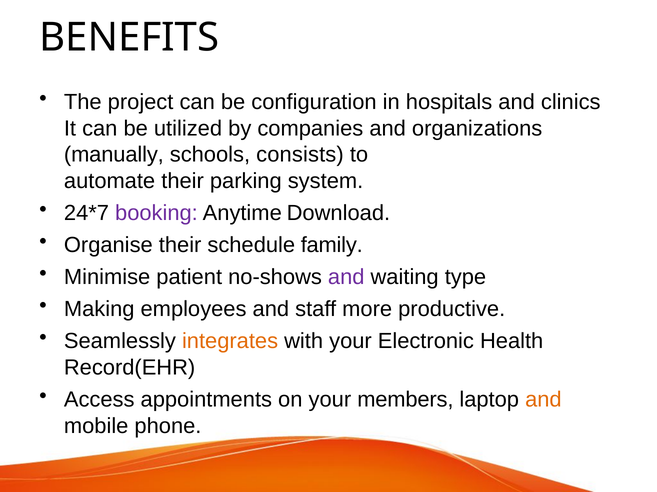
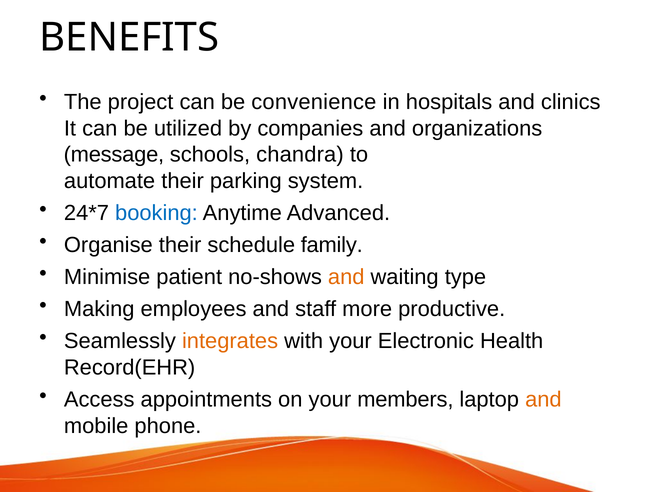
configuration: configuration -> convenience (314, 102)
manually: manually -> message (114, 155)
consists: consists -> chandra (300, 155)
booking colour: purple -> blue (156, 213)
Download: Download -> Advanced (338, 213)
and colour: purple -> orange (346, 278)
